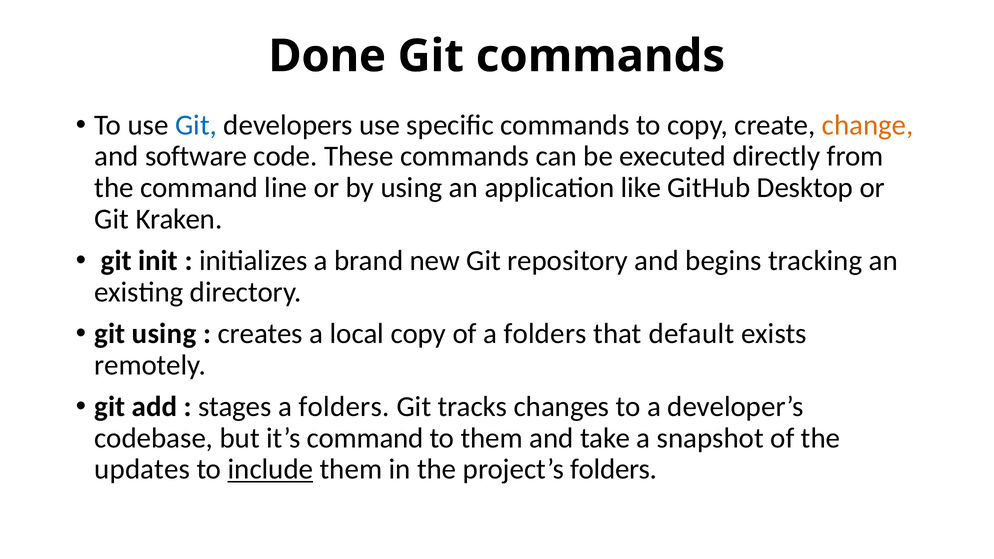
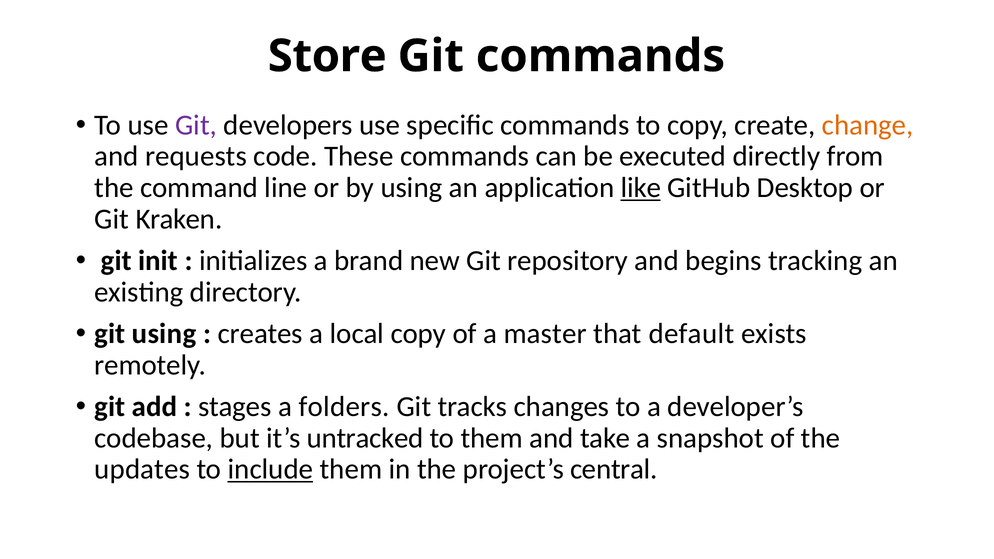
Done: Done -> Store (327, 56)
Git colour: blue -> purple (196, 125)
software: software -> requests (196, 156)
like underline: none -> present (641, 188)
of a folders: folders -> master (545, 334)
it’s command: command -> untracked (365, 438)
project’s folders: folders -> central (614, 469)
